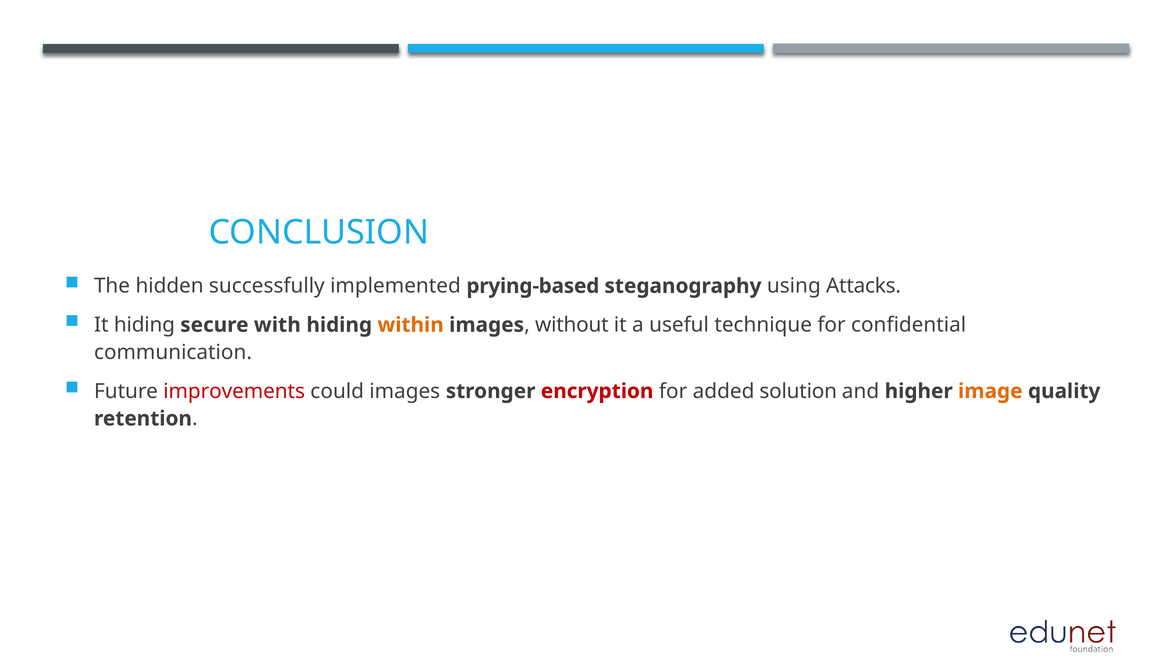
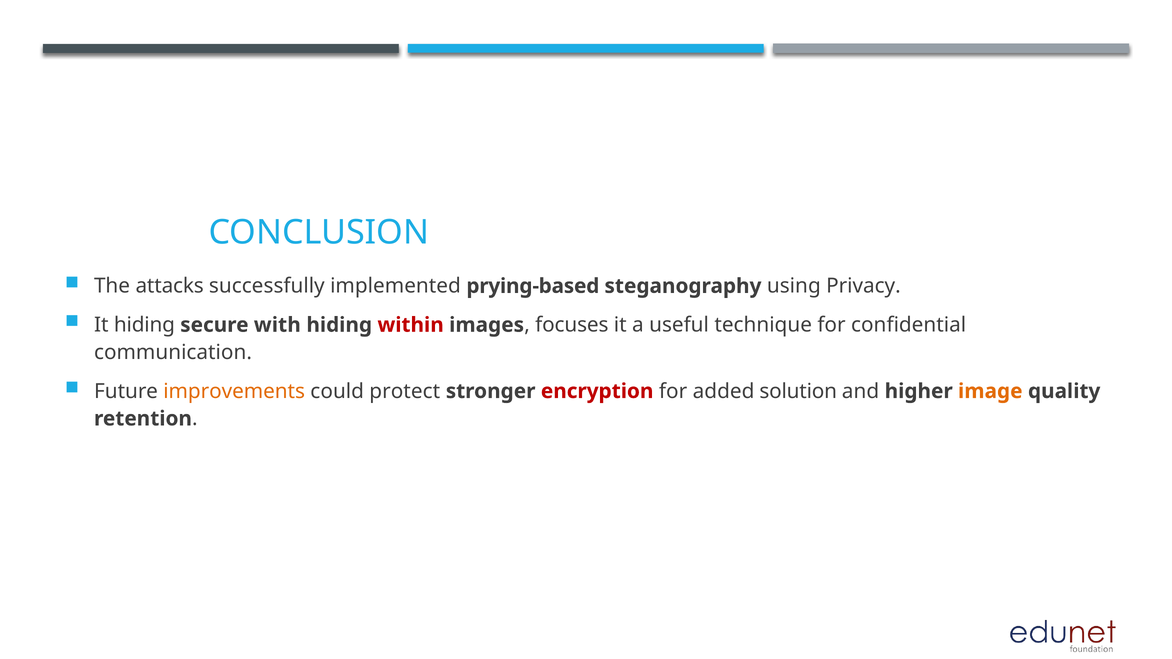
hidden: hidden -> attacks (170, 286)
Attacks: Attacks -> Privacy (863, 286)
within colour: orange -> red (411, 325)
without: without -> focuses (572, 325)
improvements colour: red -> orange (234, 391)
could images: images -> protect (405, 391)
